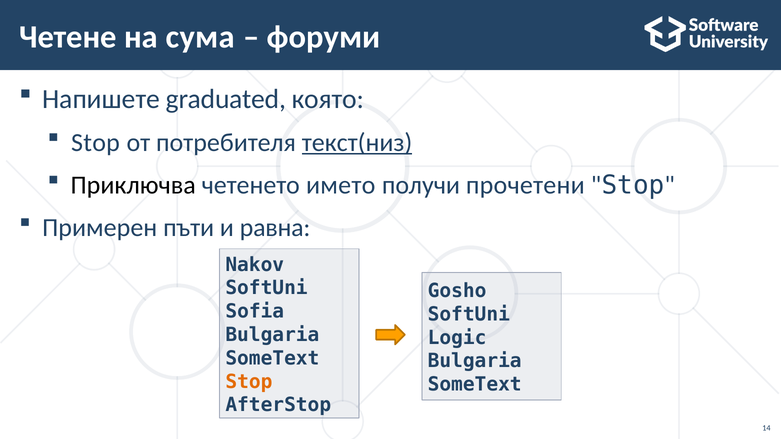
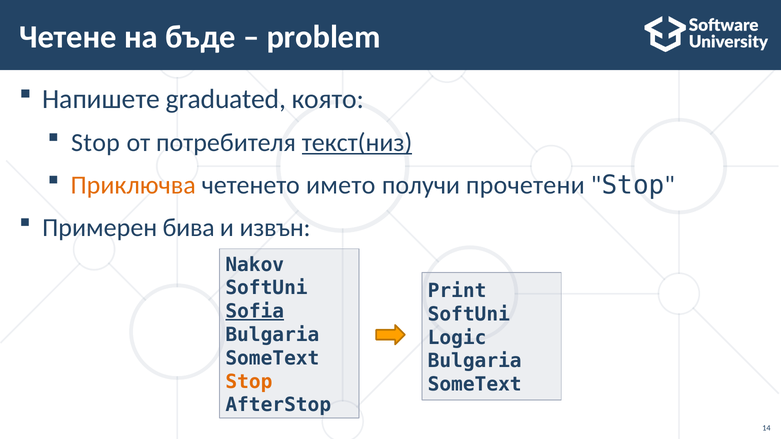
сума: сума -> бъде (200, 37)
форуми: форуми -> problem (324, 37)
Приключва colour: black -> orange (133, 185)
пъти: пъти -> бива (189, 228)
равна: равна -> извън (275, 228)
Gosho: Gosho -> Print (457, 291)
Sofia underline: none -> present (255, 312)
